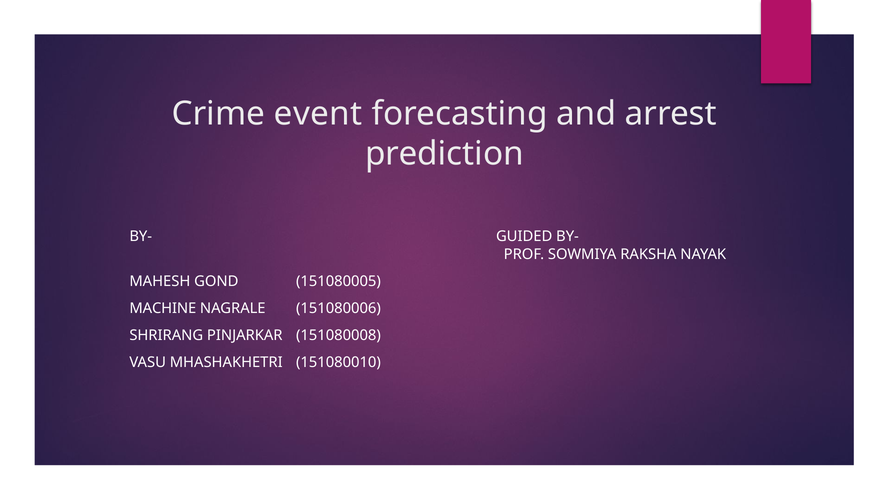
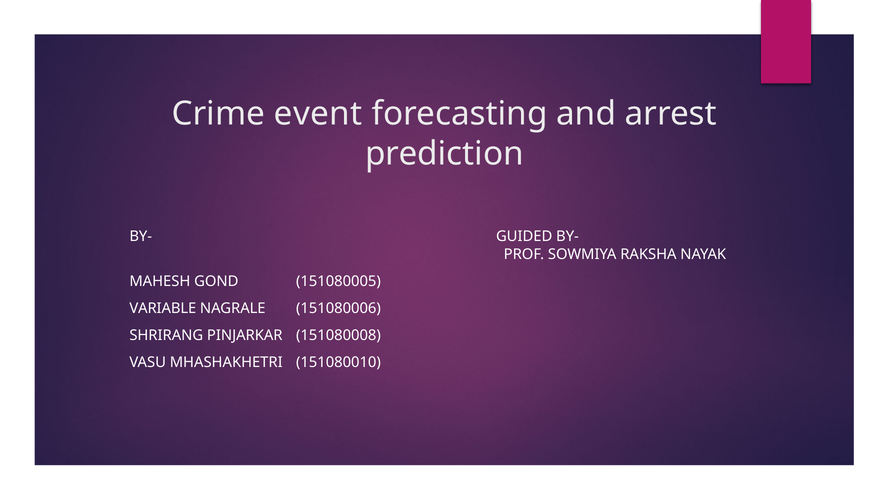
MACHINE: MACHINE -> VARIABLE (163, 308)
